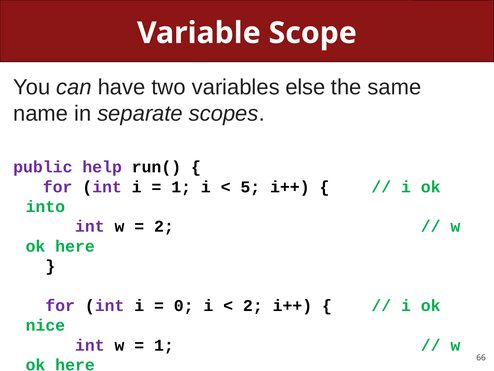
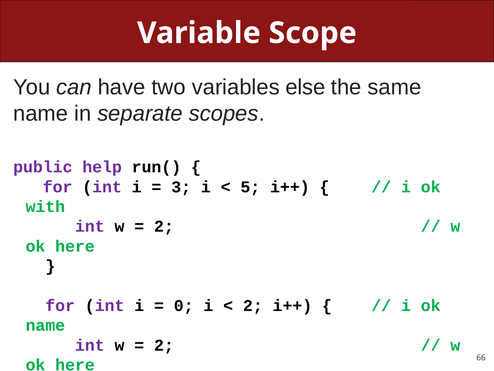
1: 1 -> 3 (181, 187)
into: into -> with (45, 206)
nice: nice -> name (45, 325)
1: 1 -> 2 (164, 345)
